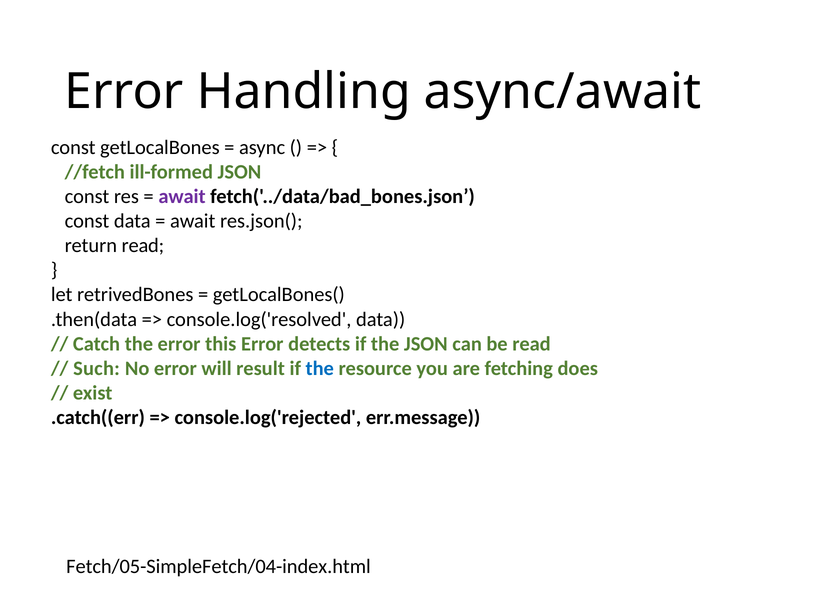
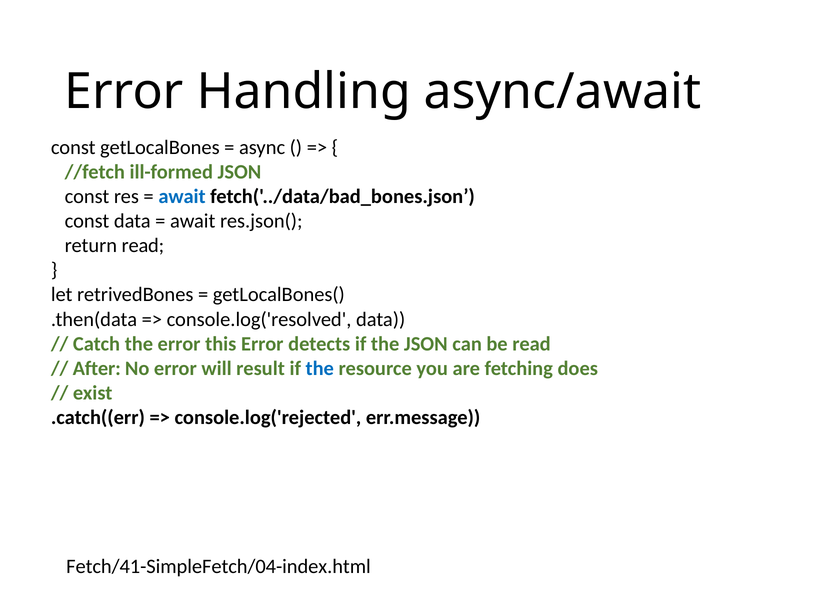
await colour: purple -> blue (182, 197)
Such: Such -> After (97, 369)
Fetch/05-SimpleFetch/04-index.html: Fetch/05-SimpleFetch/04-index.html -> Fetch/41-SimpleFetch/04-index.html (218, 567)
